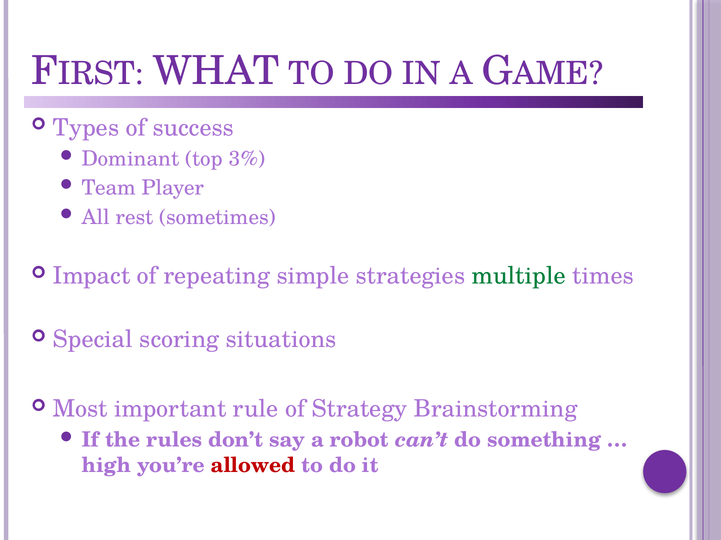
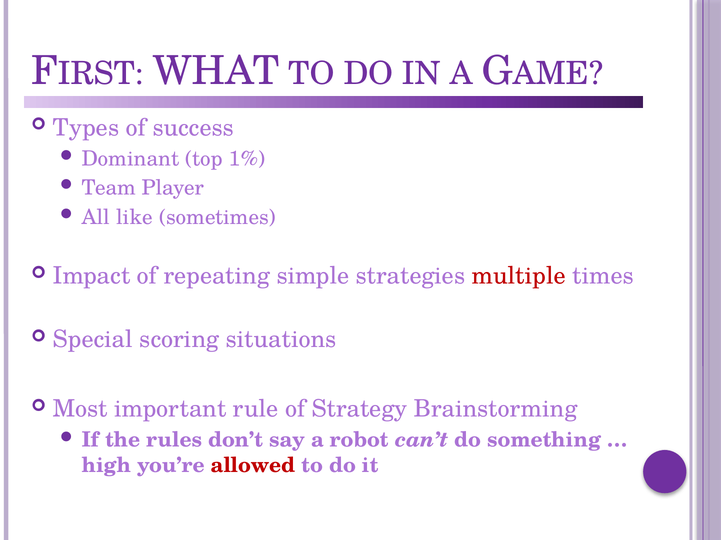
3%: 3% -> 1% (247, 159)
rest: rest -> like (134, 218)
multiple colour: green -> red (519, 276)
